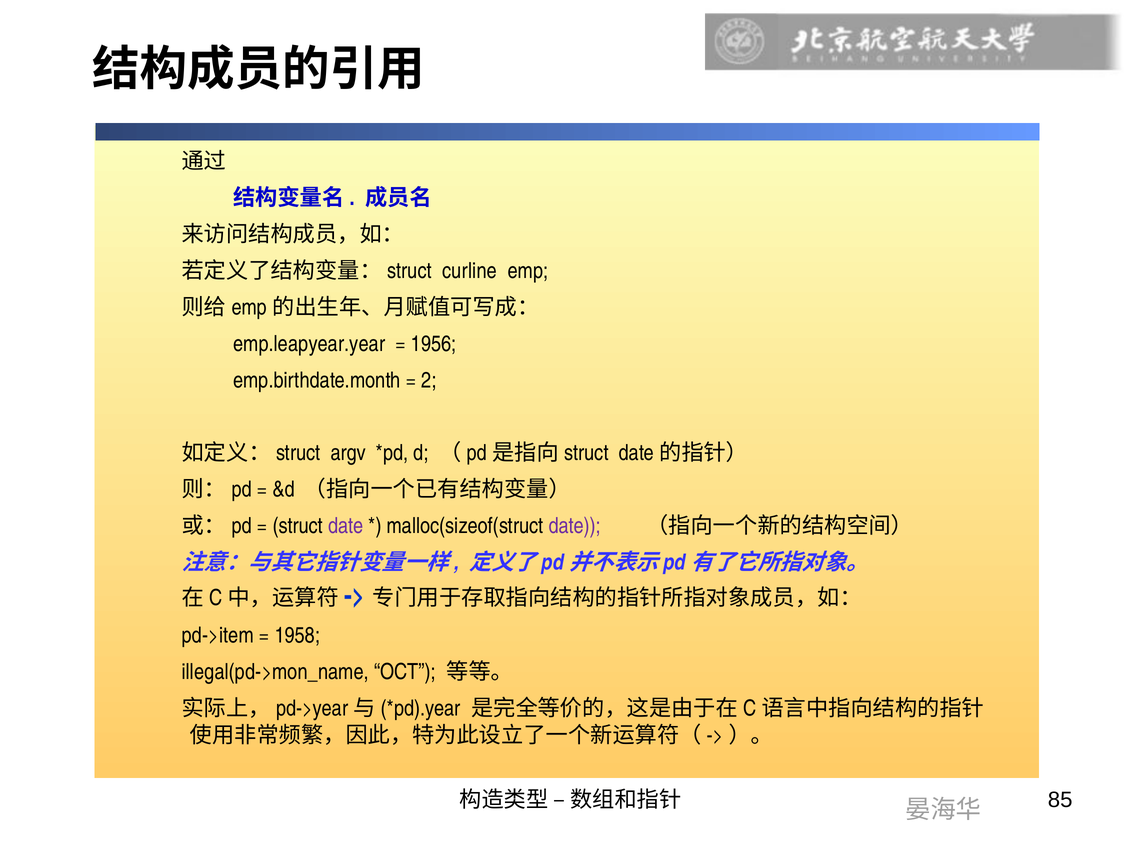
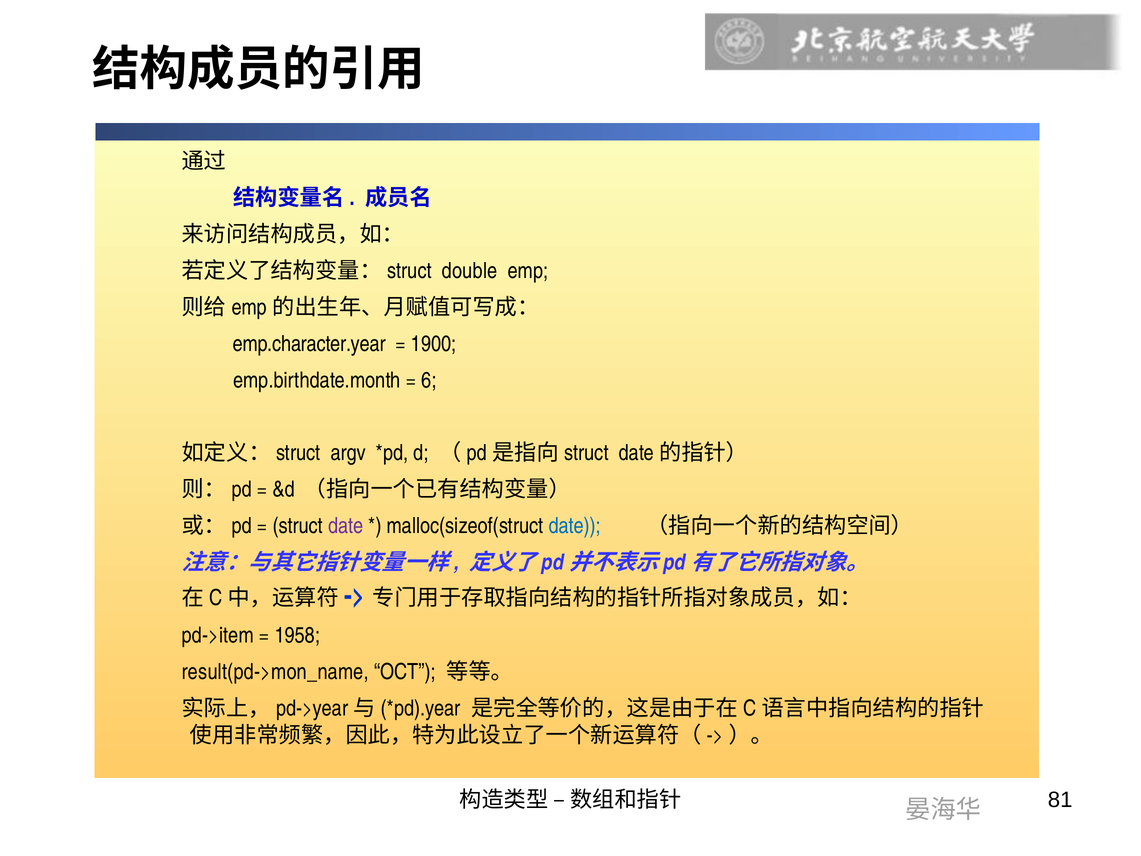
curline: curline -> double (470, 271)
emp.leapyear.year: emp.leapyear.year -> emp.character.year (309, 344)
1956: 1956 -> 1900 (434, 344)
2: 2 -> 6 (429, 380)
date colour: purple -> blue (575, 526)
illegal(pd->mon_name: illegal(pd->mon_name -> result(pd->mon_name (275, 672)
85: 85 -> 81 (1060, 800)
